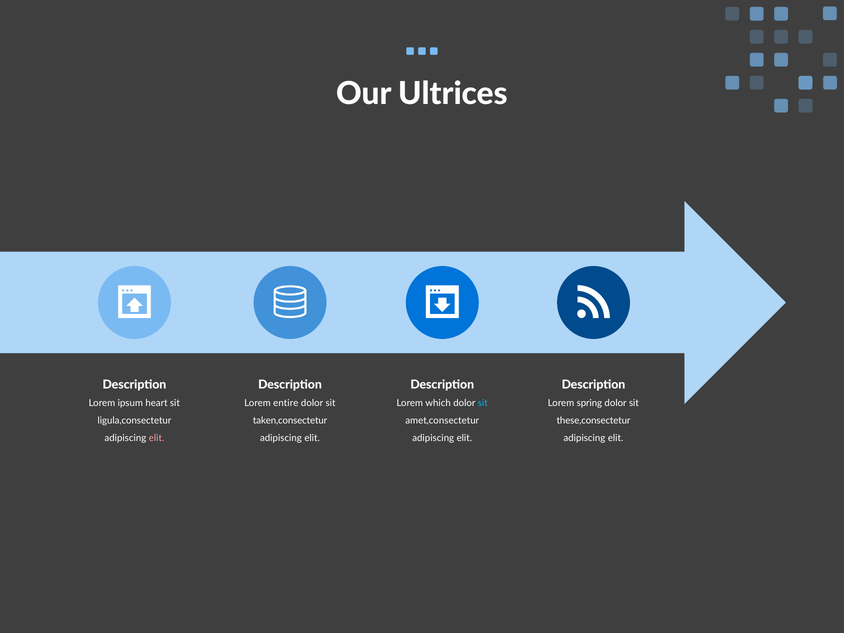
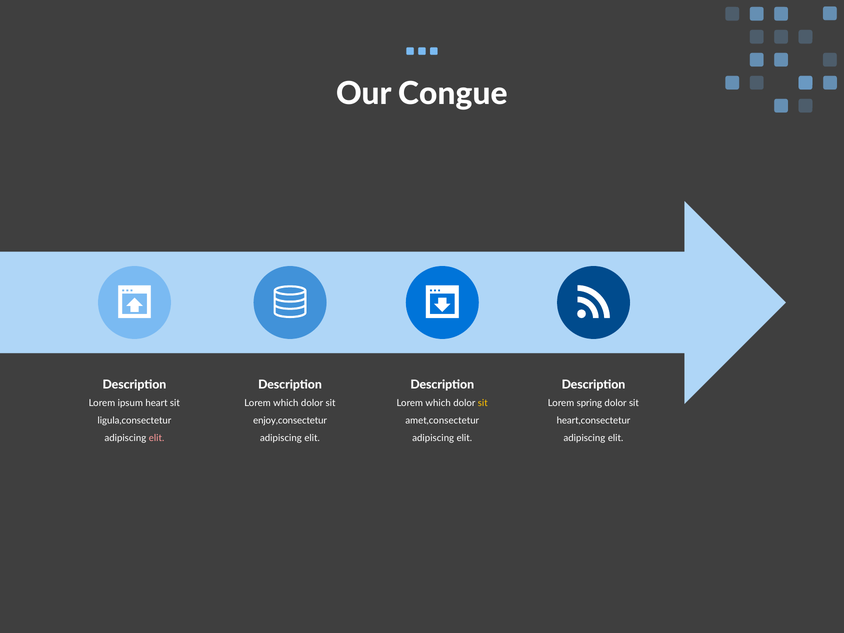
Ultrices: Ultrices -> Congue (453, 94)
entire: entire -> which (286, 403)
sit colour: light blue -> yellow (483, 403)
taken,consectetur: taken,consectetur -> enjoy,consectetur (290, 421)
these,consectetur: these,consectetur -> heart,consectetur (594, 421)
